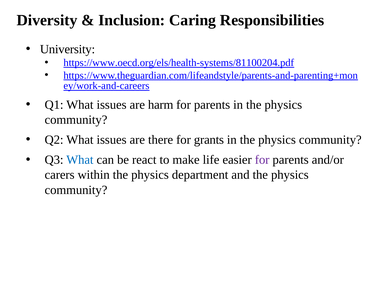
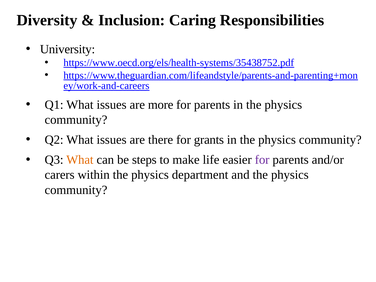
https://www.oecd.org/els/health-systems/81100204.pdf: https://www.oecd.org/els/health-systems/81100204.pdf -> https://www.oecd.org/els/health-systems/35438752.pdf (179, 63)
harm: harm -> more (161, 105)
What colour: blue -> orange (80, 160)
react: react -> steps (144, 160)
